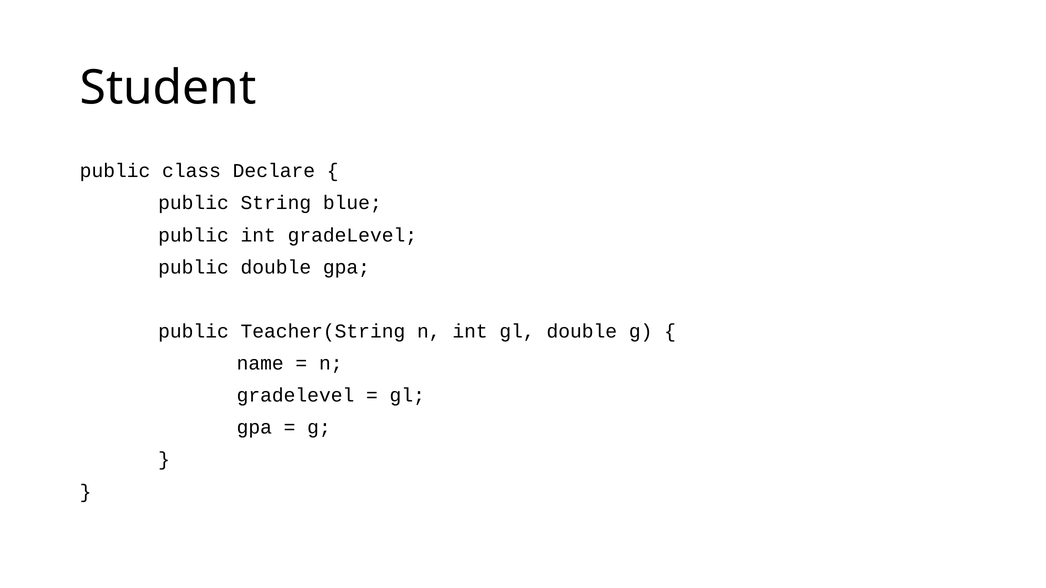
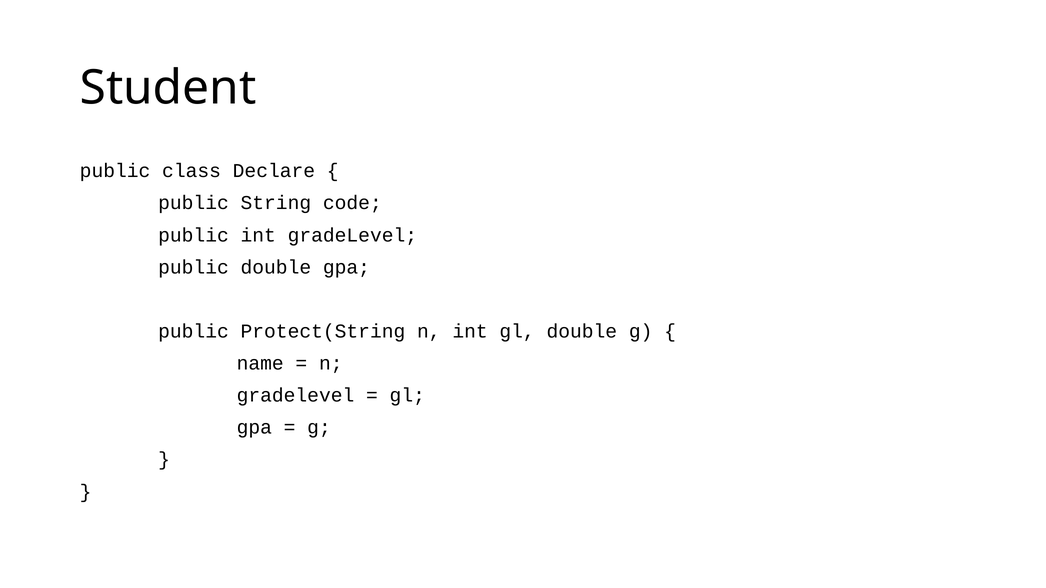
blue: blue -> code (352, 203)
Teacher(String: Teacher(String -> Protect(String (323, 331)
